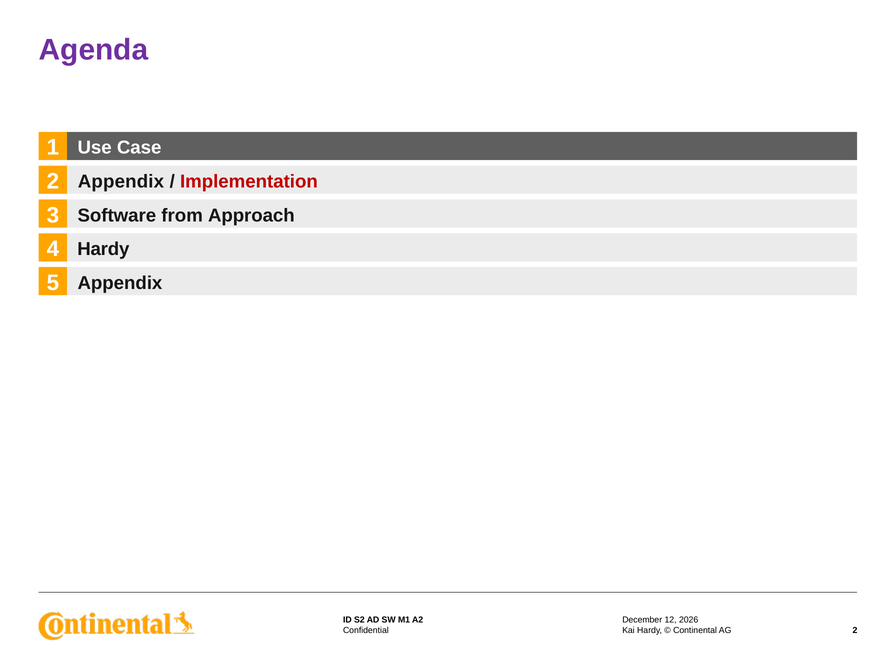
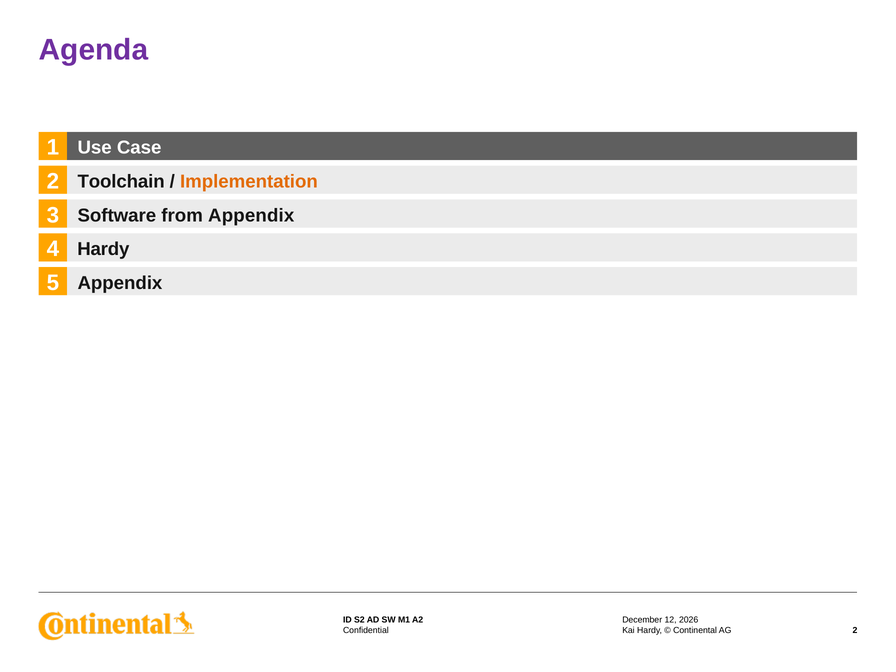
Appendix: Appendix -> Toolchain (121, 182)
Implementation colour: red -> orange (249, 182)
from Approach: Approach -> Appendix (251, 215)
